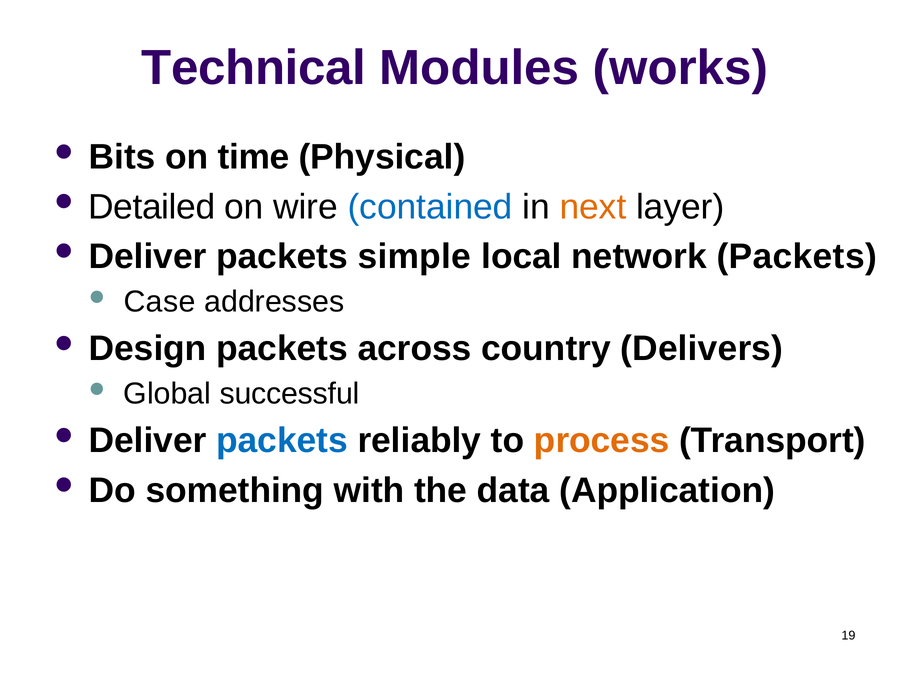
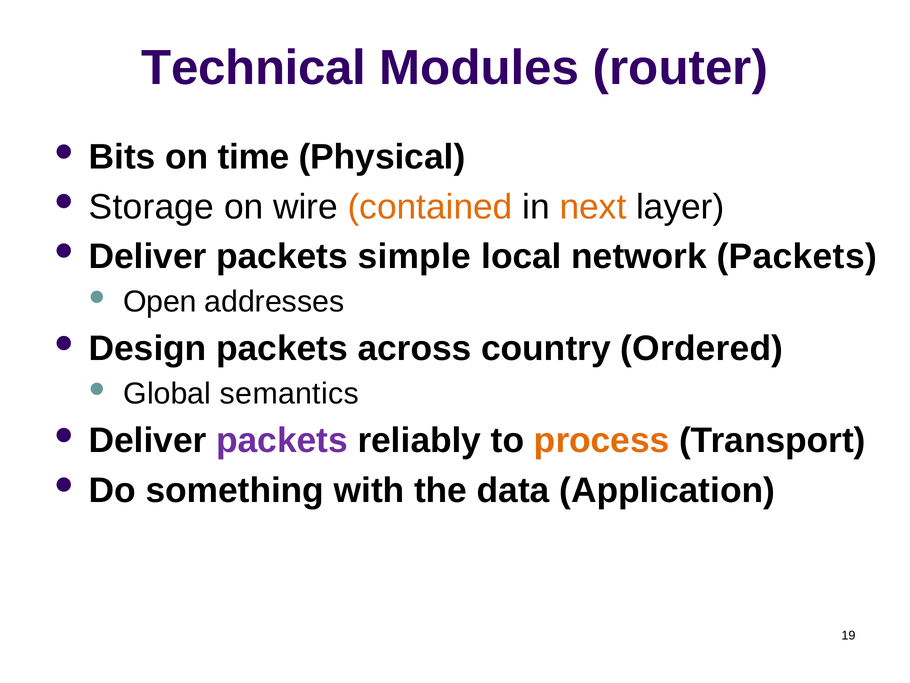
works: works -> router (680, 68)
Detailed: Detailed -> Storage (151, 207)
contained colour: blue -> orange (430, 207)
Case: Case -> Open (160, 301)
Delivers: Delivers -> Ordered (702, 348)
successful: successful -> semantics (289, 394)
packets colour: blue -> purple (282, 440)
